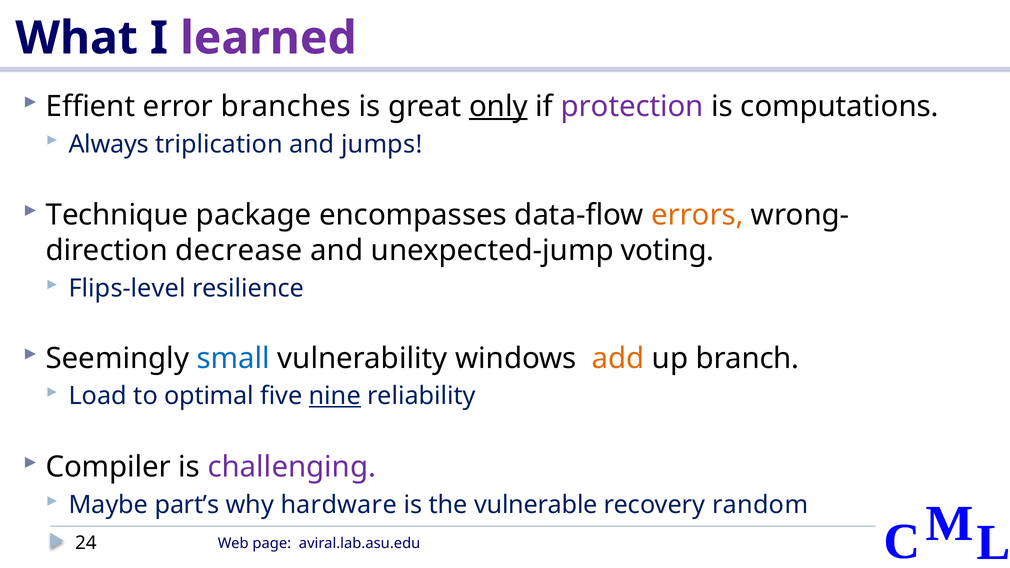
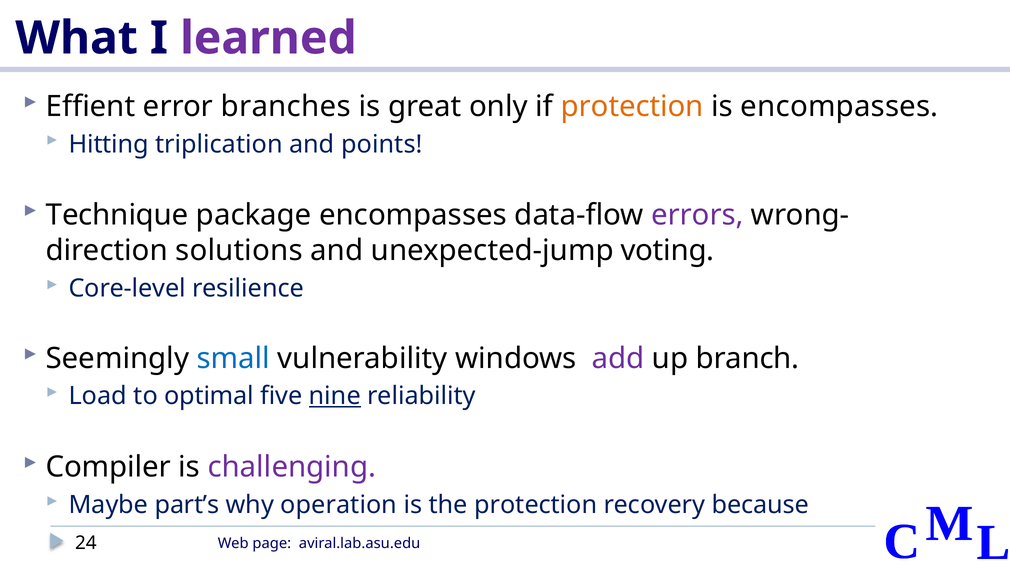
only underline: present -> none (498, 106)
protection colour: purple -> orange (632, 106)
is computations: computations -> encompasses (839, 106)
Always: Always -> Hitting (109, 144)
jumps: jumps -> points (382, 144)
errors colour: orange -> purple (697, 215)
decrease: decrease -> solutions (239, 251)
Flips-level: Flips-level -> Core-level (127, 288)
add colour: orange -> purple (618, 358)
hardware: hardware -> operation (339, 505)
the vulnerable: vulnerable -> protection (536, 505)
random: random -> because (760, 505)
